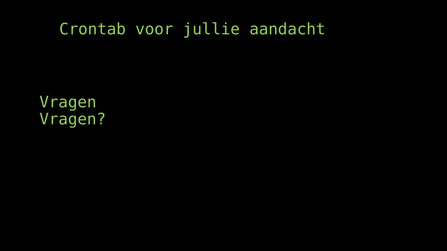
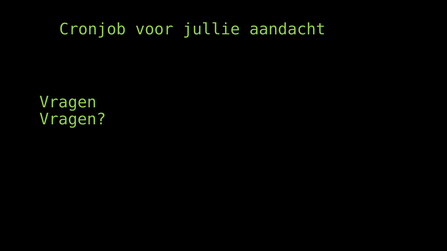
Crontab: Crontab -> Cronjob (93, 29)
